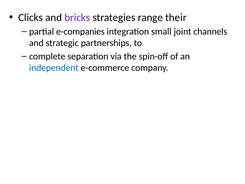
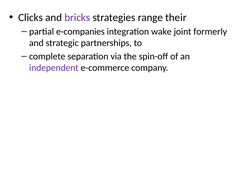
small: small -> wake (161, 32)
channels: channels -> formerly (210, 32)
independent colour: blue -> purple (54, 68)
